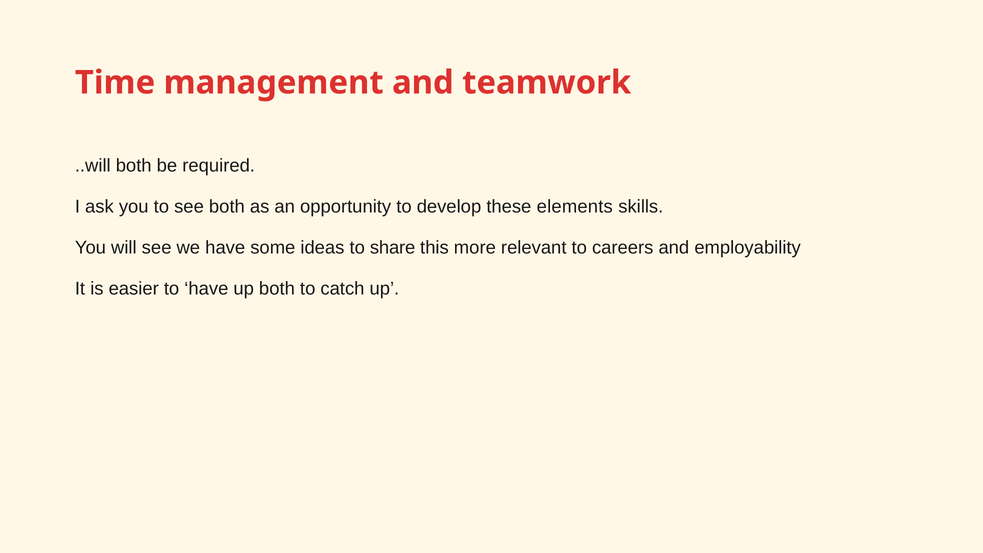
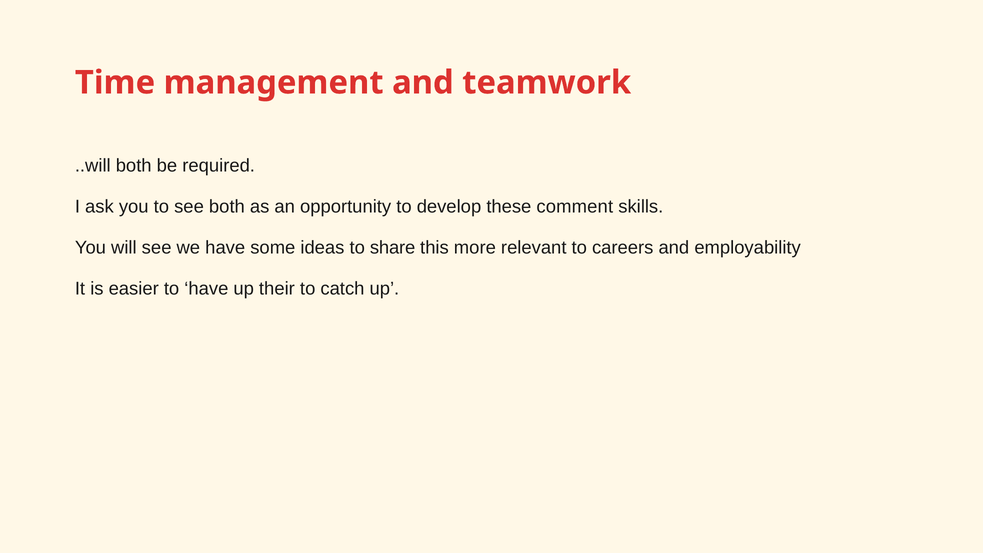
elements: elements -> comment (575, 207)
up both: both -> their (277, 289)
